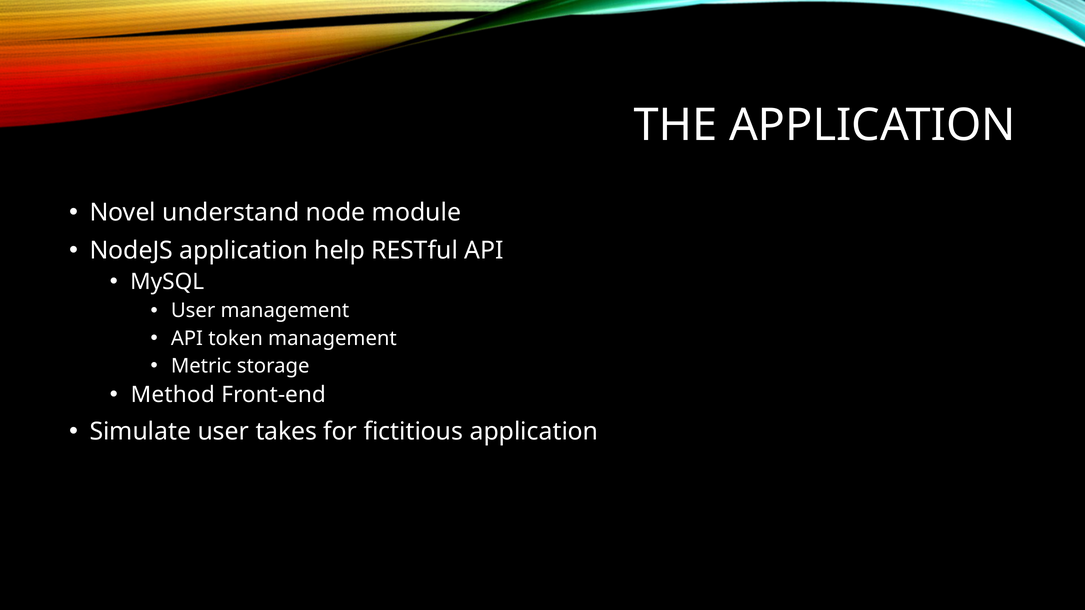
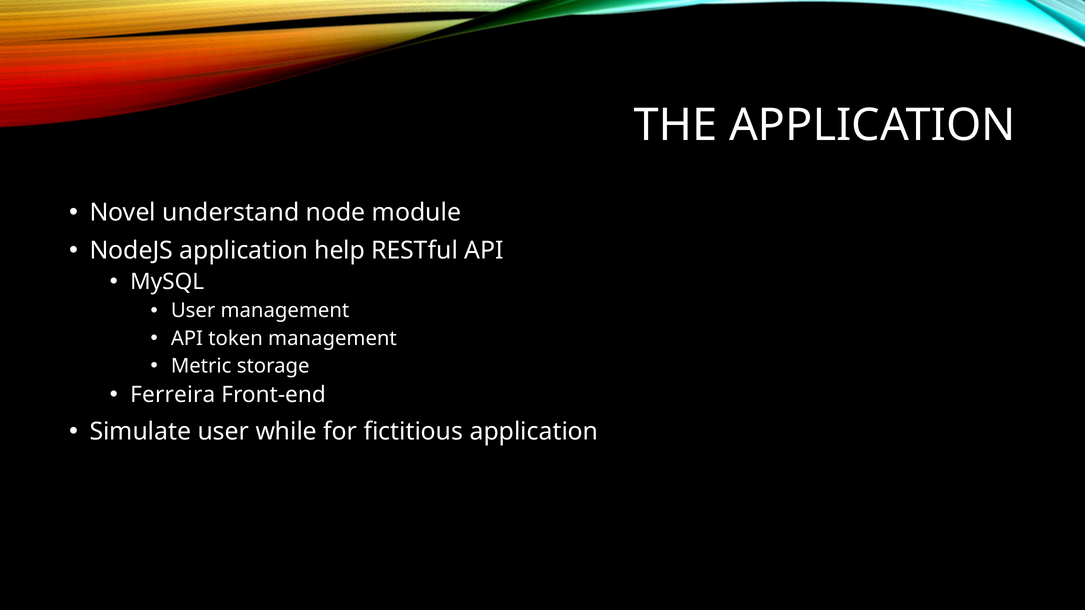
Method: Method -> Ferreira (173, 395)
takes: takes -> while (286, 432)
